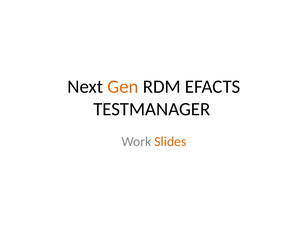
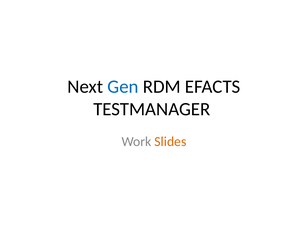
Gen colour: orange -> blue (123, 87)
